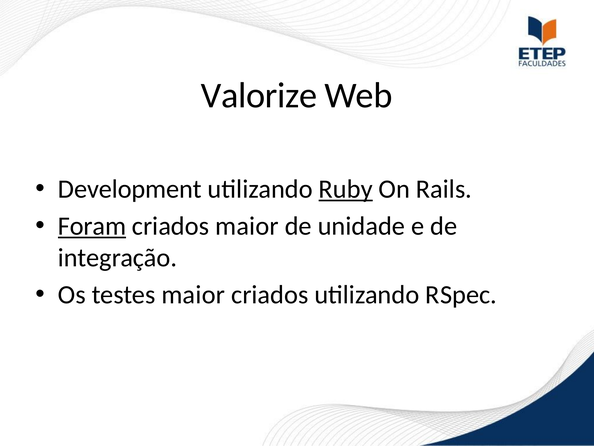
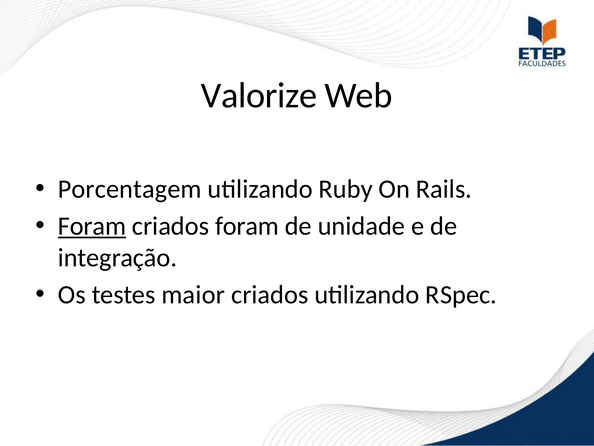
Development: Development -> Porcentagem (130, 189)
Ruby underline: present -> none (346, 189)
criados maior: maior -> foram (247, 226)
